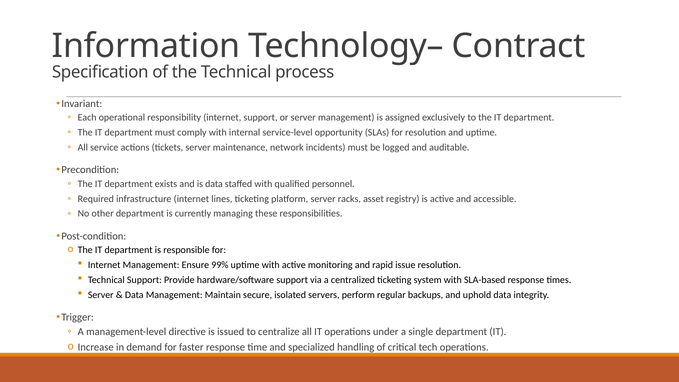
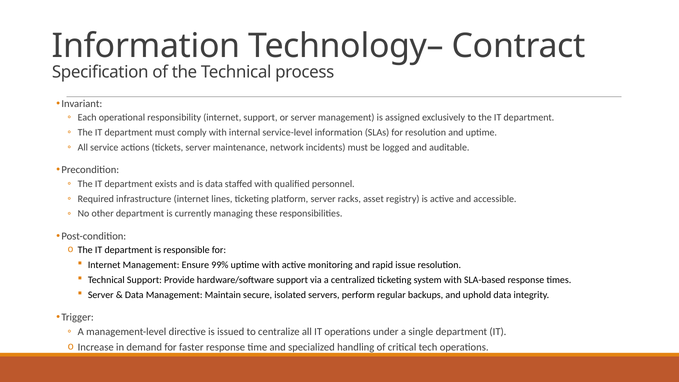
service-level opportunity: opportunity -> information (339, 132)
